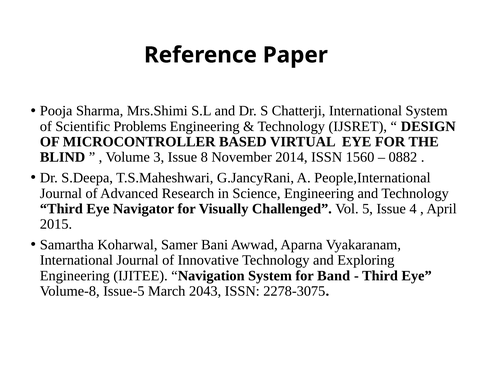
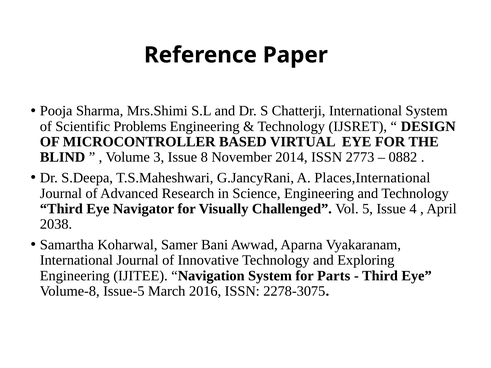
1560: 1560 -> 2773 (360, 157)
People,International: People,International -> Places,International (372, 178)
2015: 2015 -> 2038 (56, 224)
Band: Band -> Parts (334, 276)
2043: 2043 -> 2016 (205, 291)
